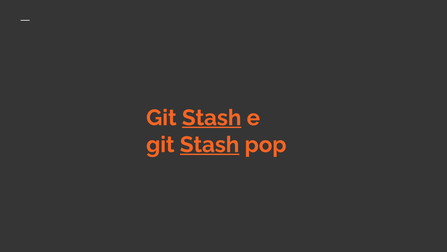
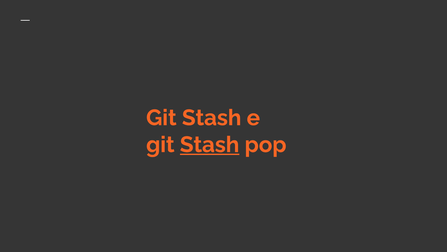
Stash underline: present -> none (212, 118)
